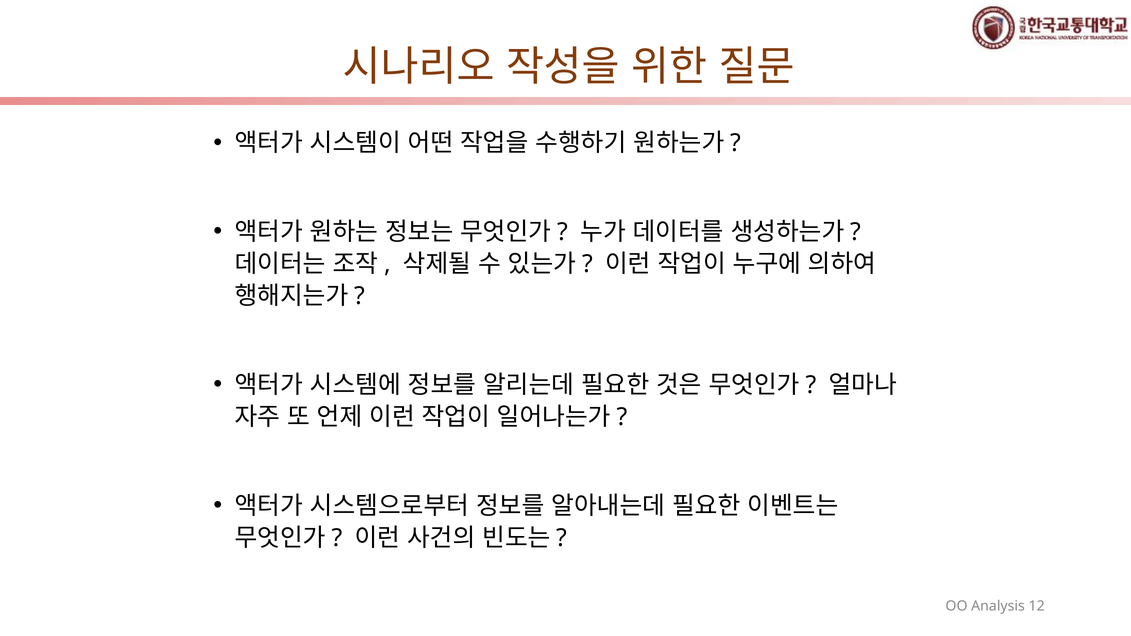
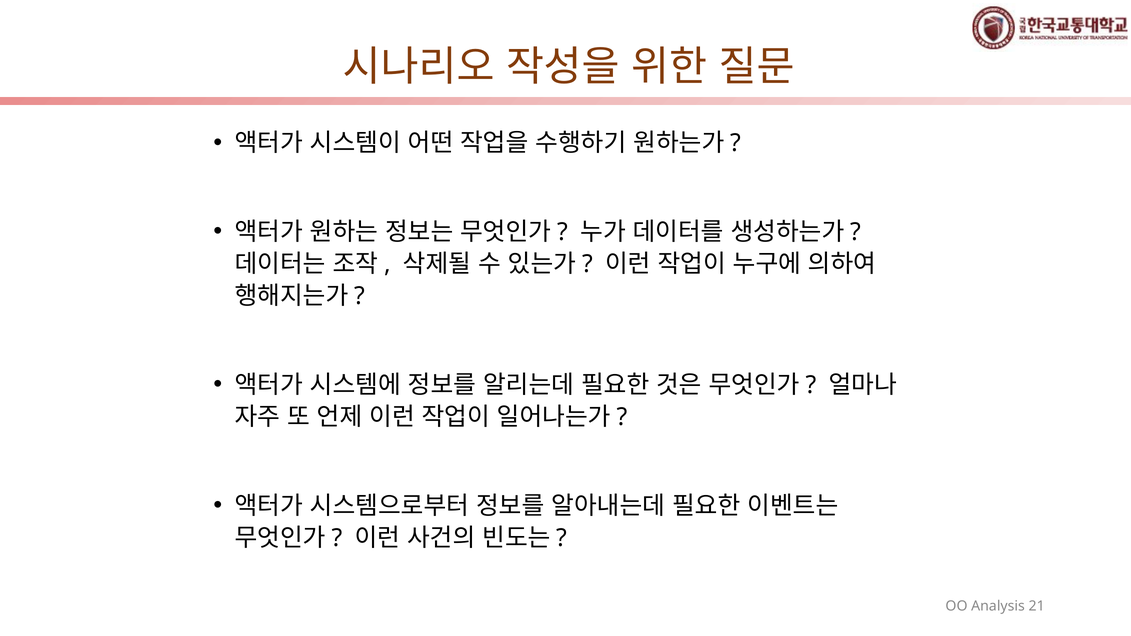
12: 12 -> 21 (1037, 606)
